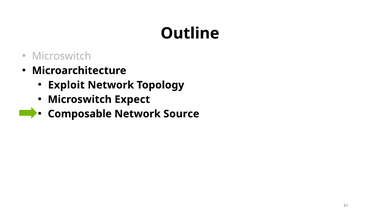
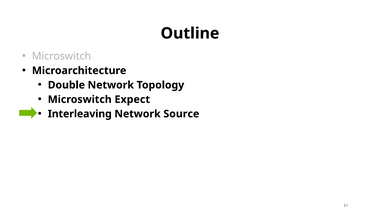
Exploit: Exploit -> Double (66, 85)
Composable: Composable -> Interleaving (80, 114)
